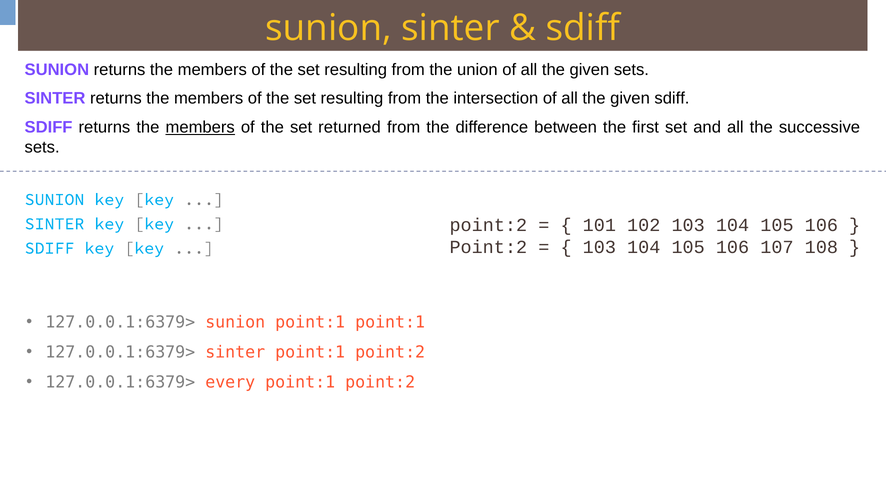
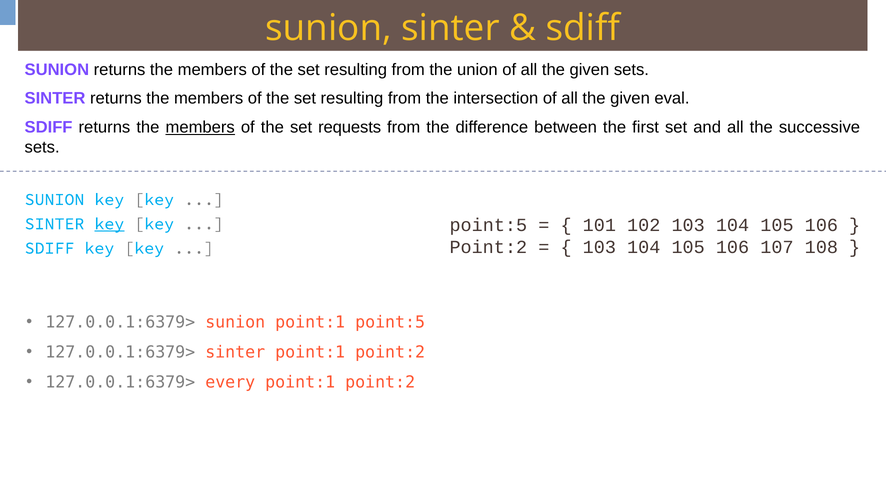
given sdiff: sdiff -> eval (672, 99)
returned: returned -> requests (350, 127)
point:2: point:2 -> point:5 (488, 225)
key underline: none -> present (109, 224)
point:1 point:1: point:1 -> point:5 (390, 323)
